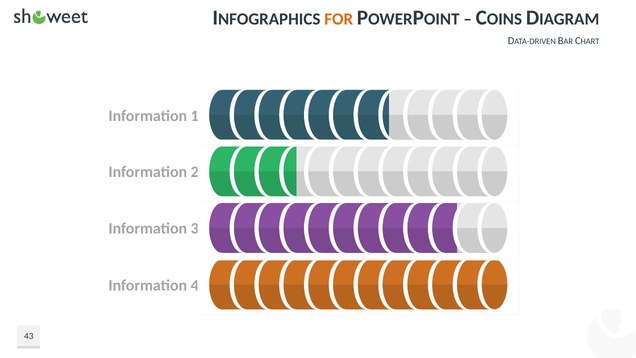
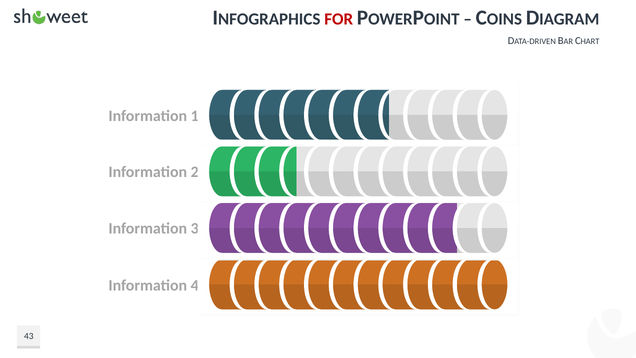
FOR colour: orange -> red (339, 19)
